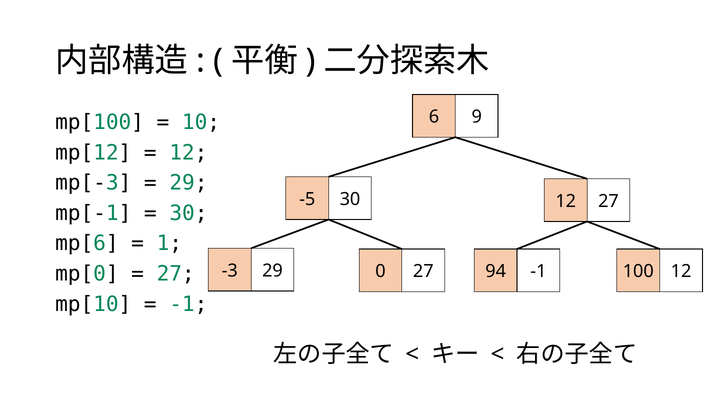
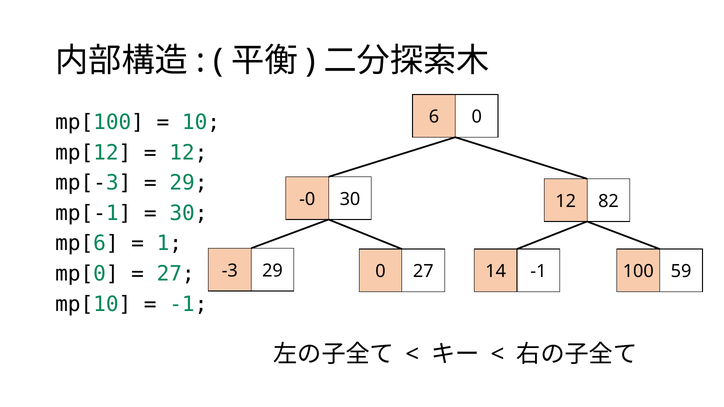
6 9: 9 -> 0 (477, 117)
-5: -5 -> -0 (307, 199)
12 27: 27 -> 82 (608, 201)
94: 94 -> 14 (496, 272)
100 12: 12 -> 59 (681, 272)
